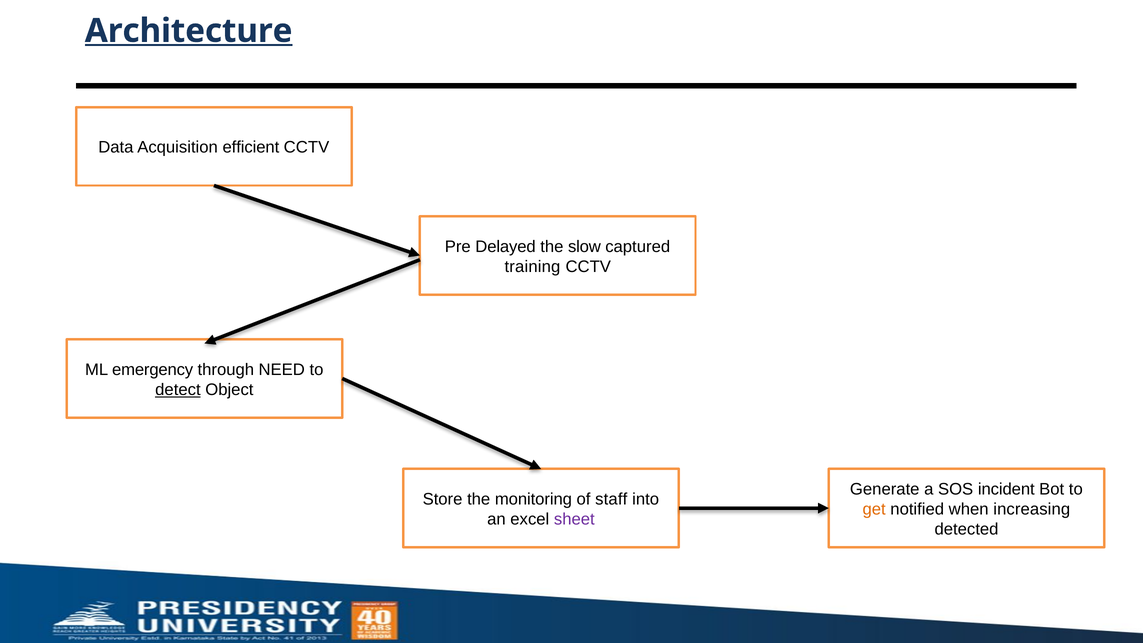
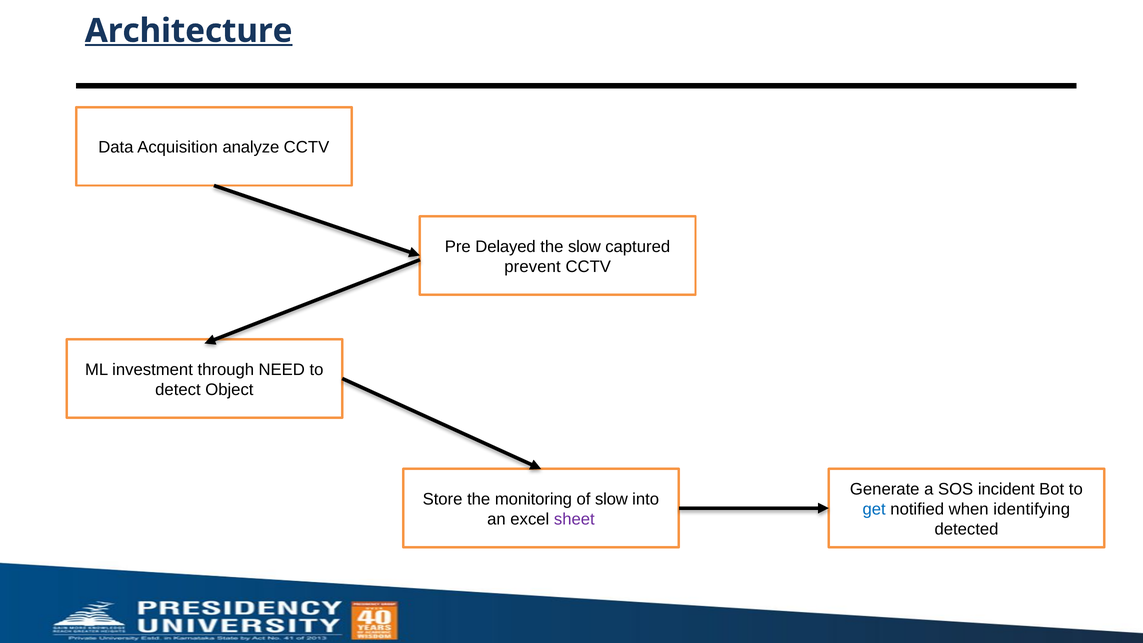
efficient: efficient -> analyze (251, 147)
training: training -> prevent (532, 267)
emergency: emergency -> investment (153, 370)
detect underline: present -> none (178, 390)
of staff: staff -> slow (611, 499)
get colour: orange -> blue (874, 509)
increasing: increasing -> identifying (1032, 509)
